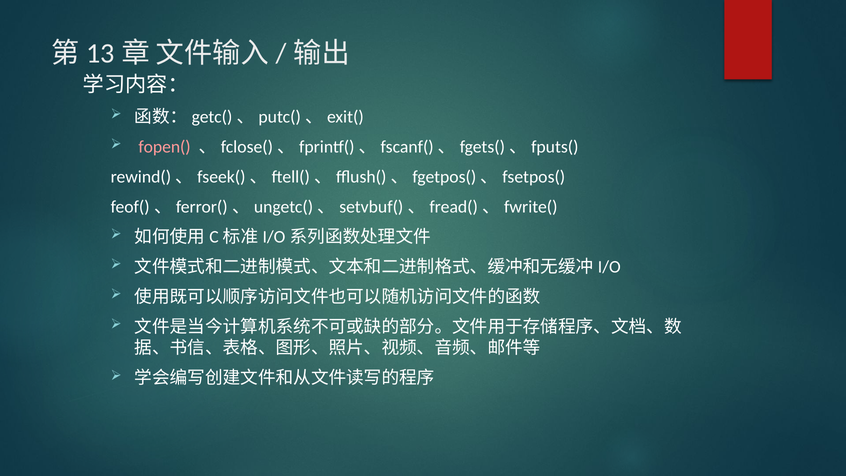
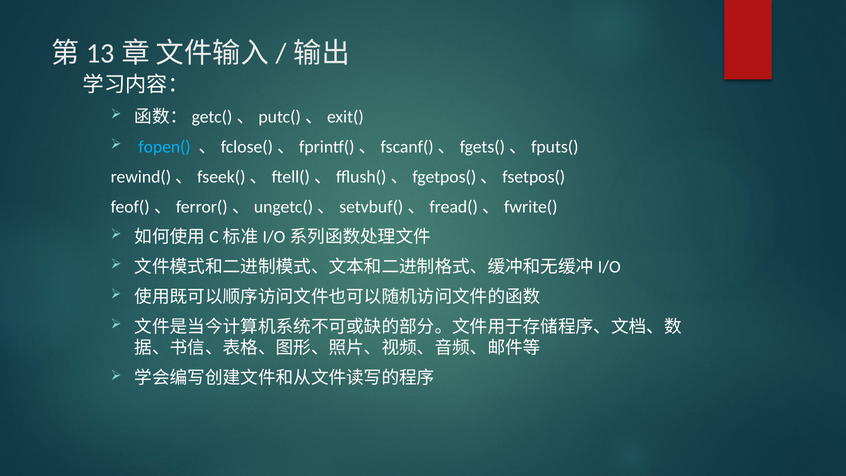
fopen( colour: pink -> light blue (165, 147)
